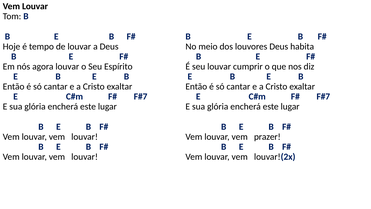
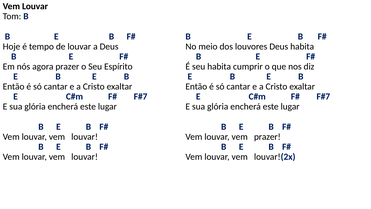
agora louvar: louvar -> prazer (67, 66)
seu louvar: louvar -> habita (219, 66)
